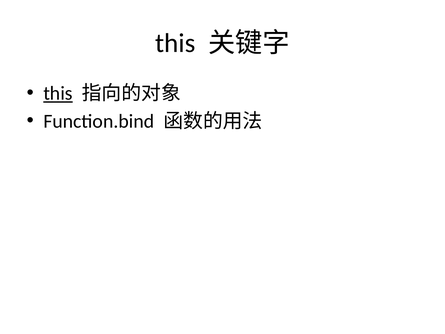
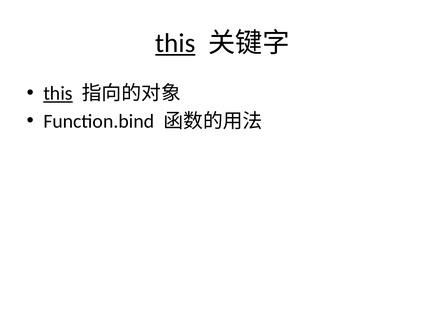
this underline: none -> present (175, 43)
